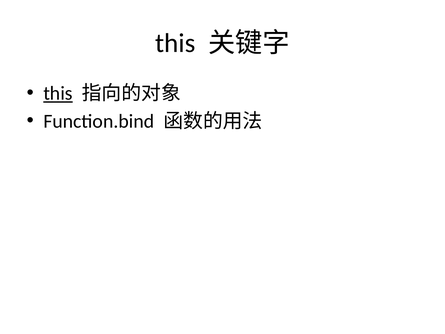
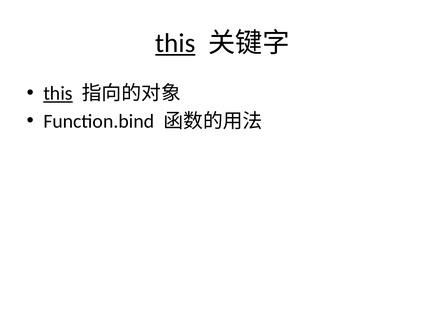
this underline: none -> present (175, 43)
